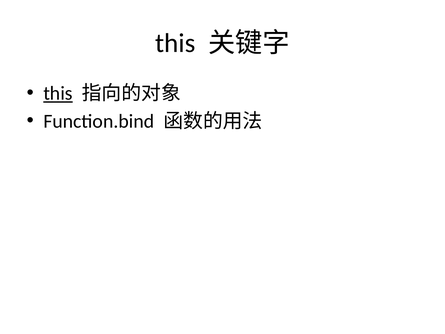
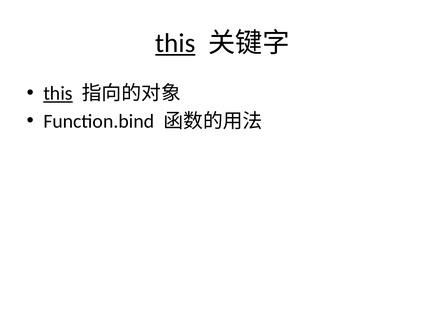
this underline: none -> present (175, 43)
